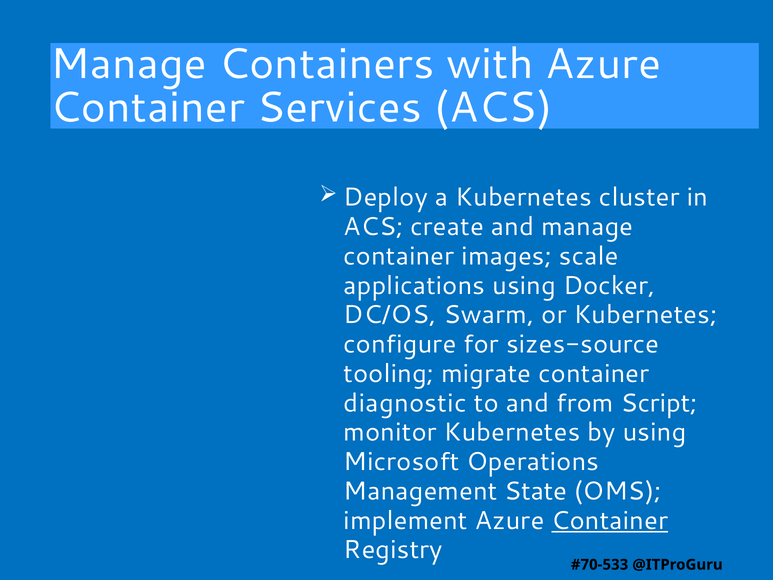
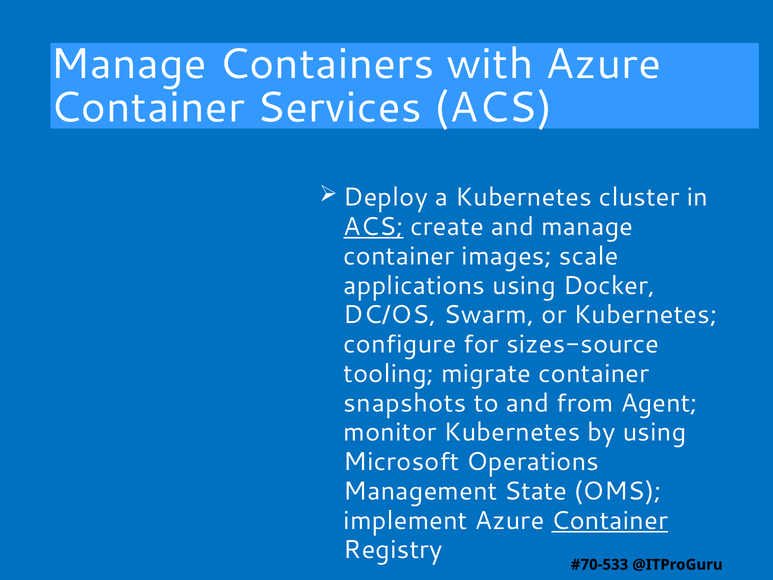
ACS underline: none -> present (373, 227)
diagnostic: diagnostic -> snapshots (405, 403)
Script: Script -> Agent (659, 403)
